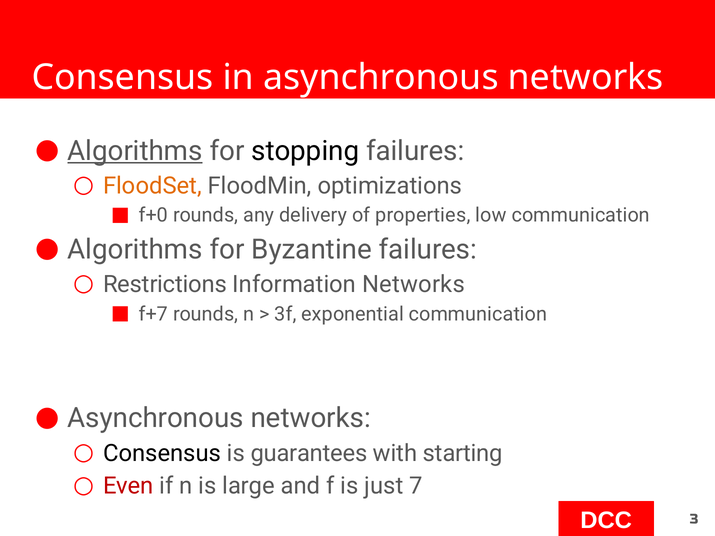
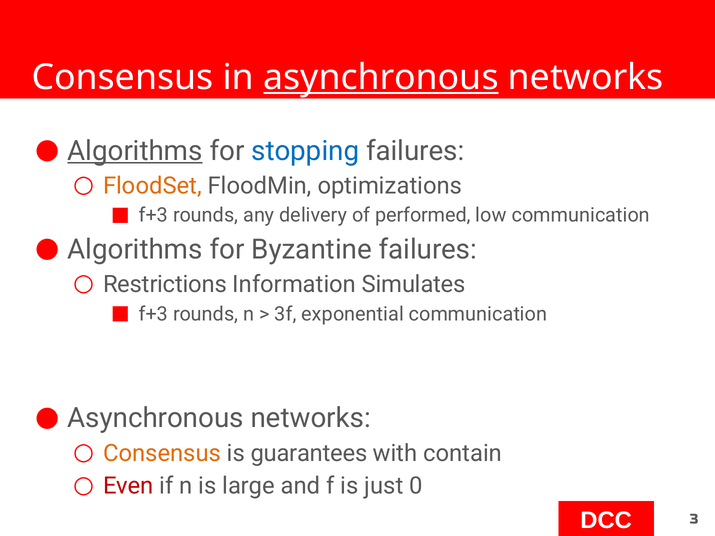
asynchronous underline: none -> present (381, 77)
stopping colour: black -> blue (305, 151)
f+0: f+0 -> f+3 (153, 215)
properties: properties -> performed (423, 215)
Information Networks: Networks -> Simulates (414, 285)
f+7: f+7 -> f+3 (153, 314)
Consensus colour: black -> orange (162, 453)
starting: starting -> contain (463, 453)
7: 7 -> 0 (416, 486)
